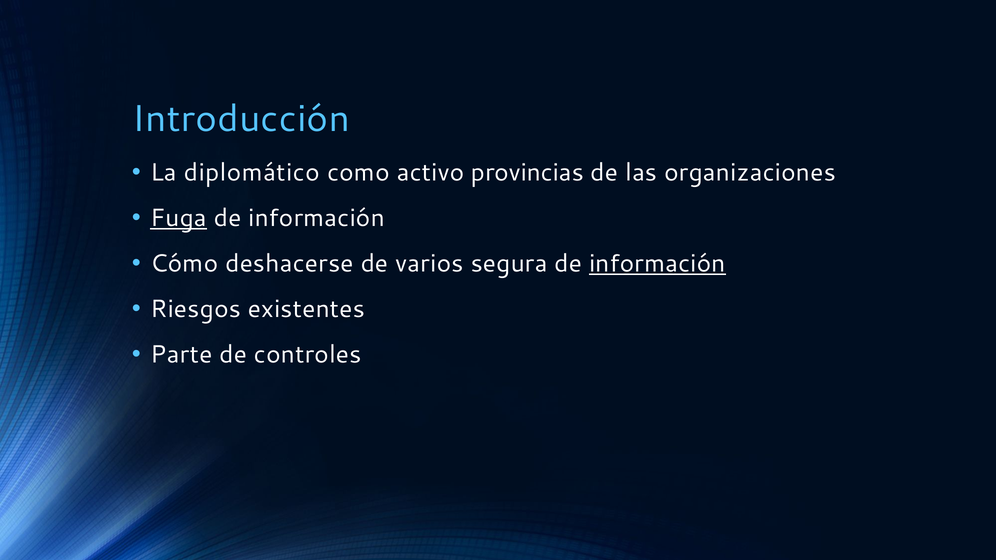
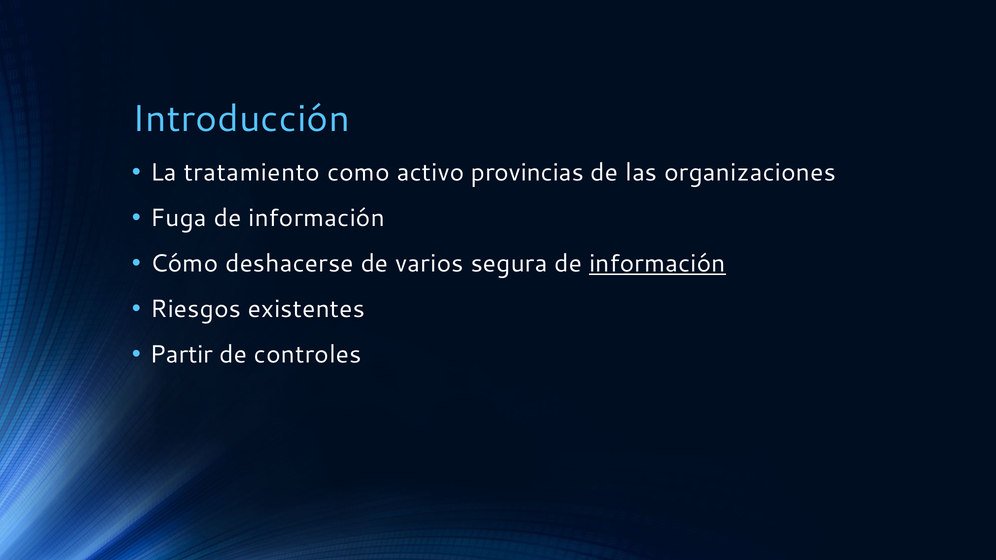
diplomático: diplomático -> tratamiento (252, 173)
Fuga underline: present -> none (179, 218)
Parte: Parte -> Partir (182, 355)
